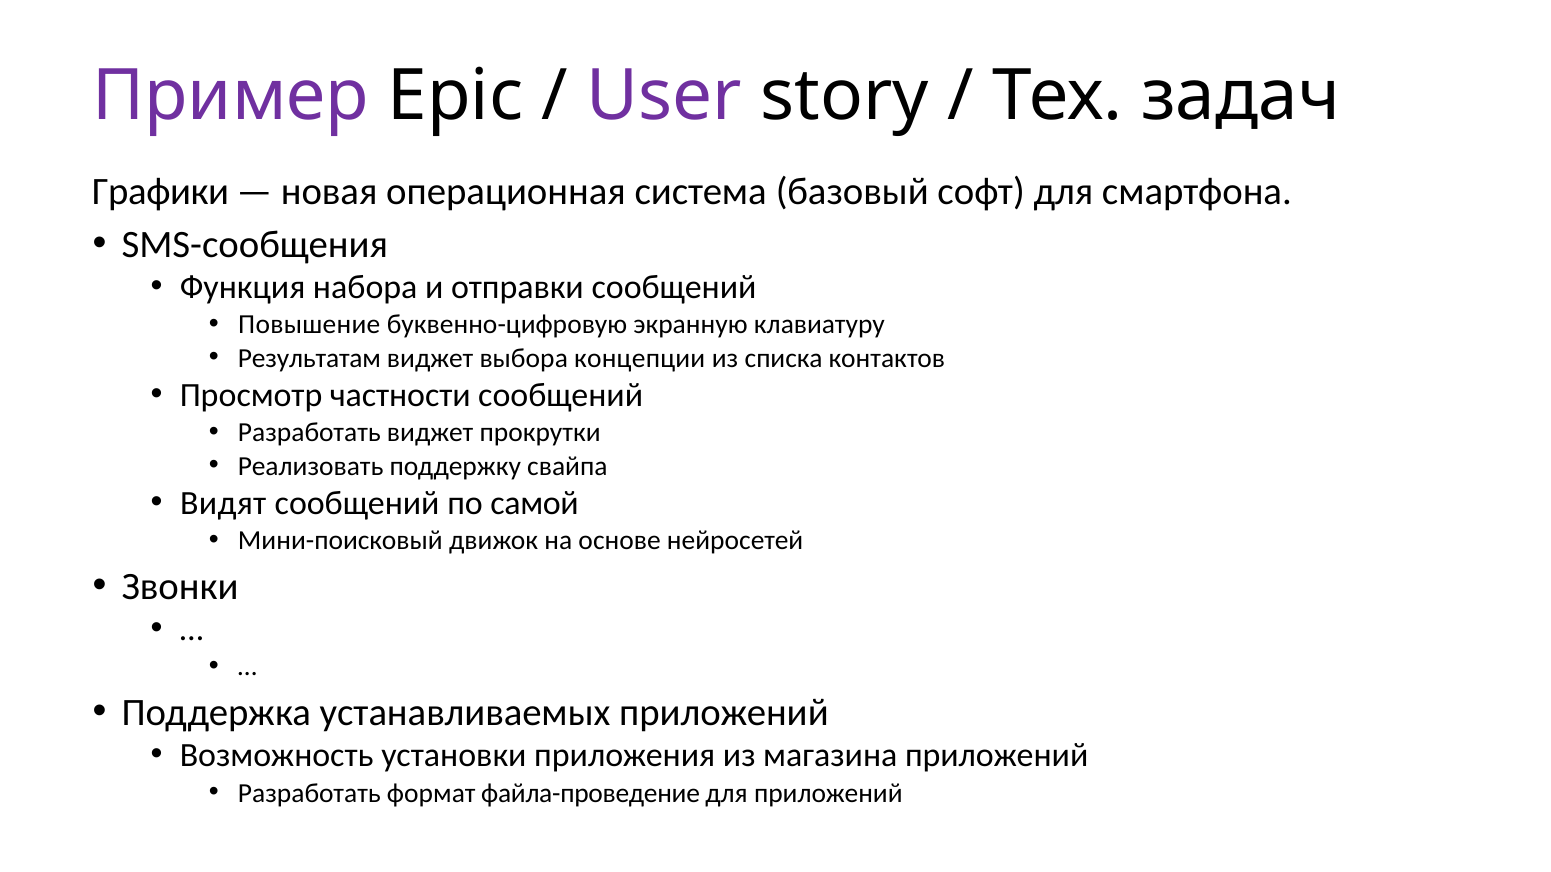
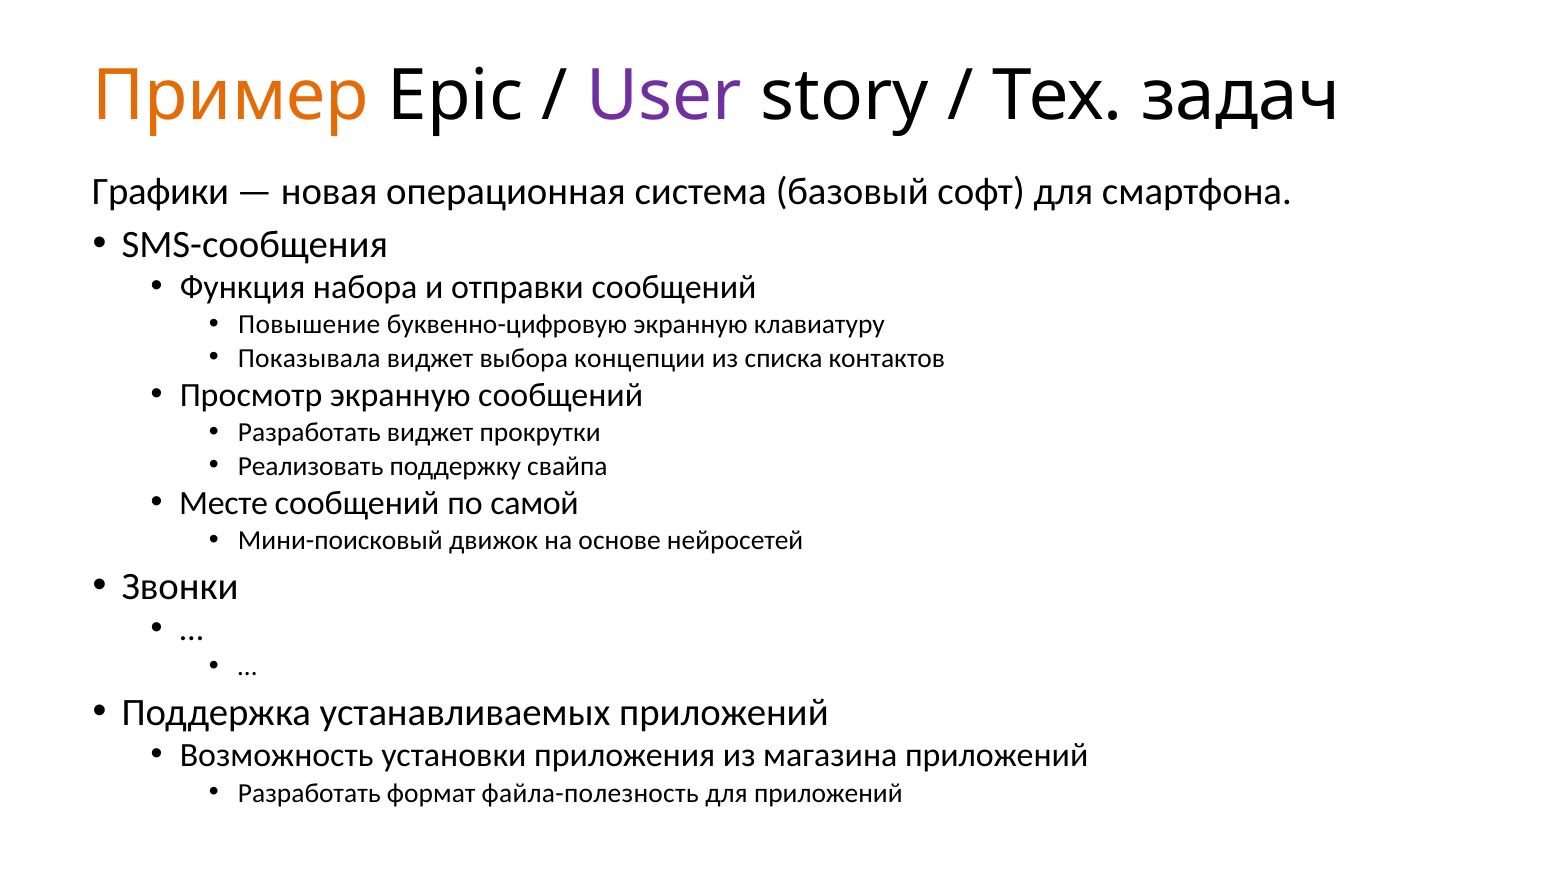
Пример colour: purple -> orange (231, 96)
Результатам: Результатам -> Показывала (309, 358)
Просмотр частности: частности -> экранную (400, 395)
Видят: Видят -> Месте (224, 503)
файла-проведение: файла-проведение -> файла-полезность (590, 793)
